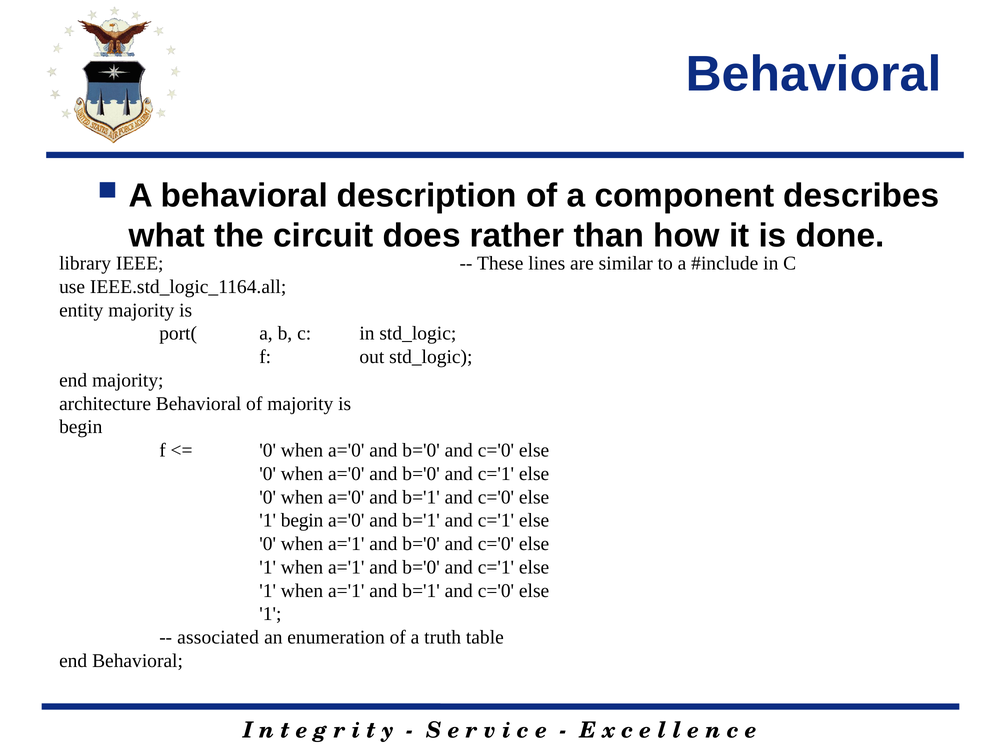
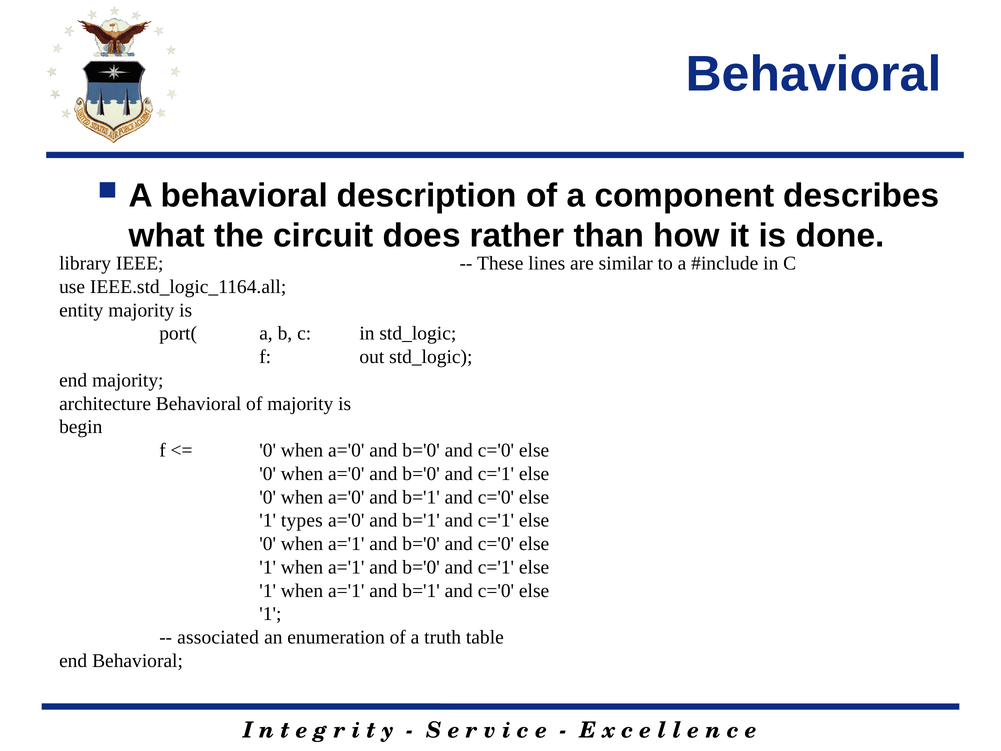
1 begin: begin -> types (302, 520)
